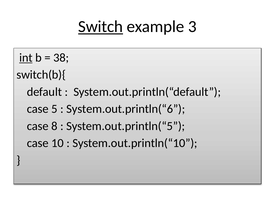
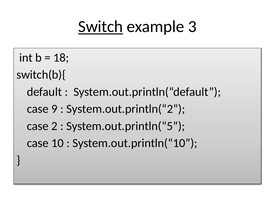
int underline: present -> none (26, 58)
38: 38 -> 18 (61, 58)
5: 5 -> 9 (54, 109)
System.out.println(“6: System.out.println(“6 -> System.out.println(“2 (126, 109)
8: 8 -> 2 (54, 126)
